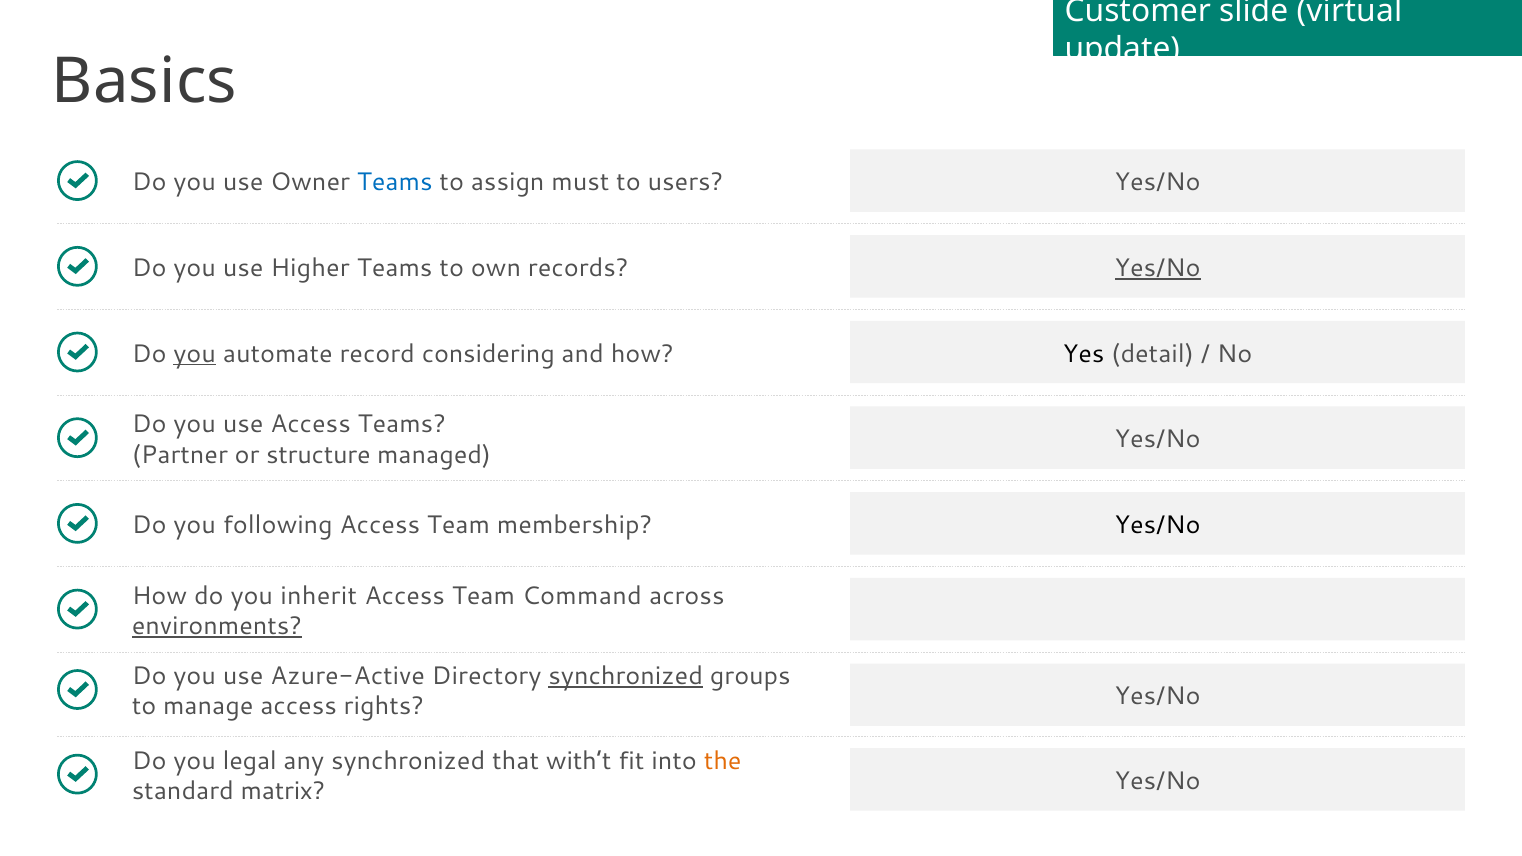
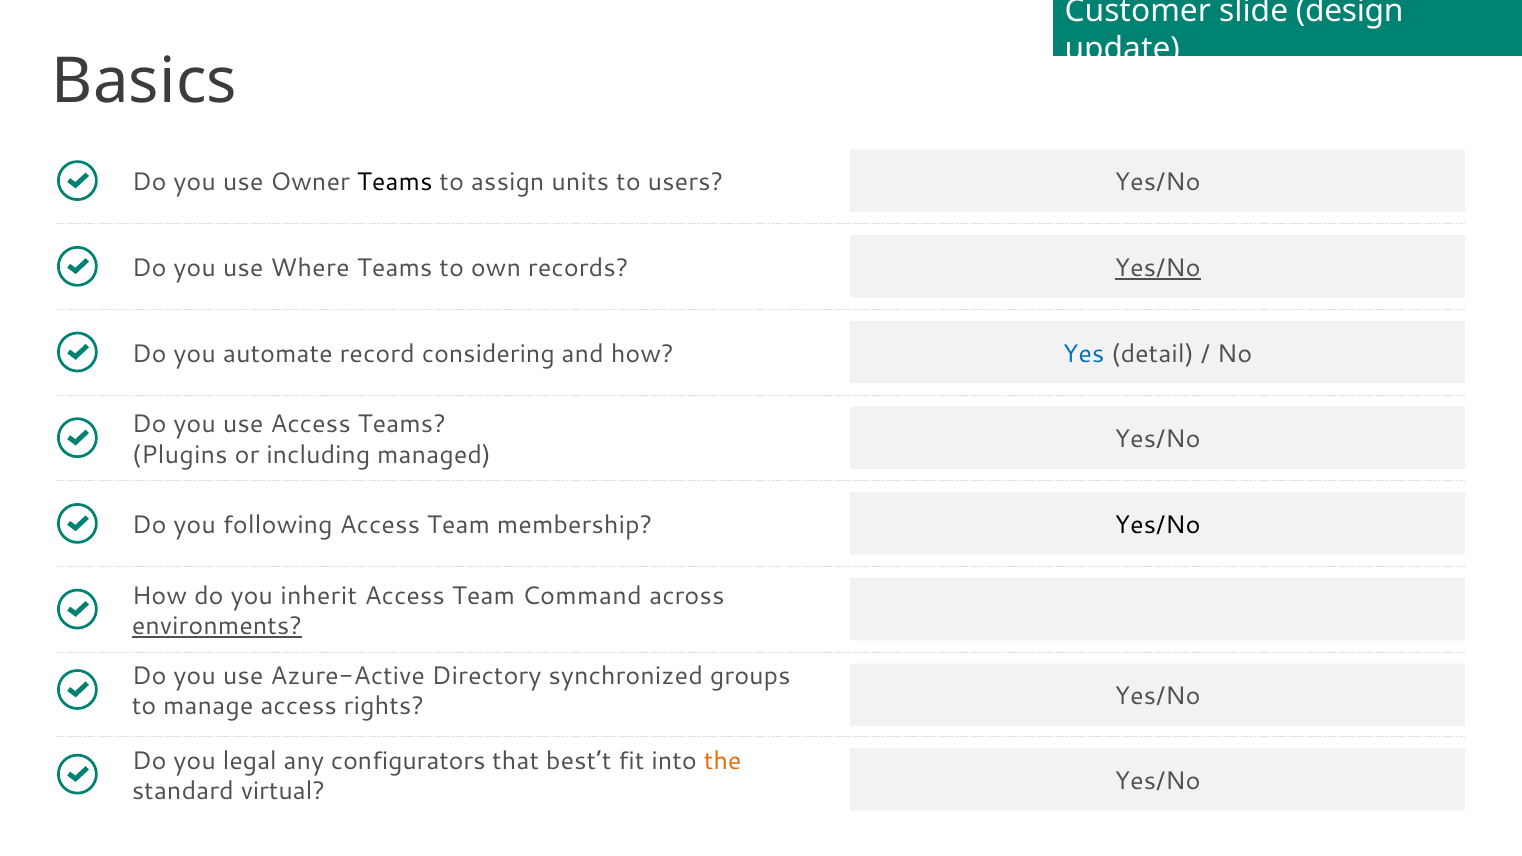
virtual: virtual -> design (1350, 11)
Teams colour: blue -> black (395, 182)
must: must -> units (580, 182)
Higher: Higher -> Where (310, 268)
you underline: present -> none (195, 354)
Yes colour: black -> blue (1084, 354)
Partner: Partner -> Plugins (180, 455)
structure: structure -> including (318, 455)
synchronized underline: present -> none (626, 676)
any synchronized: synchronized -> configurators (408, 761)
with’t: with’t -> best’t (579, 761)
matrix: matrix -> virtual (283, 791)
